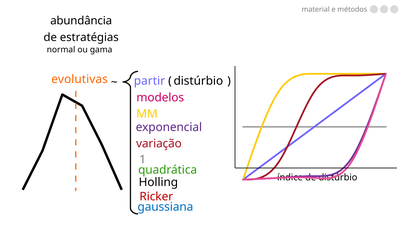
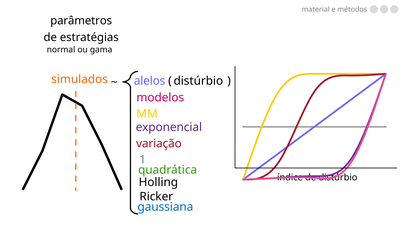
abundância: abundância -> parâmetros (81, 21)
evolutivas: evolutivas -> simulados (80, 79)
partir: partir -> alelos (150, 81)
Ricker colour: red -> black (156, 196)
